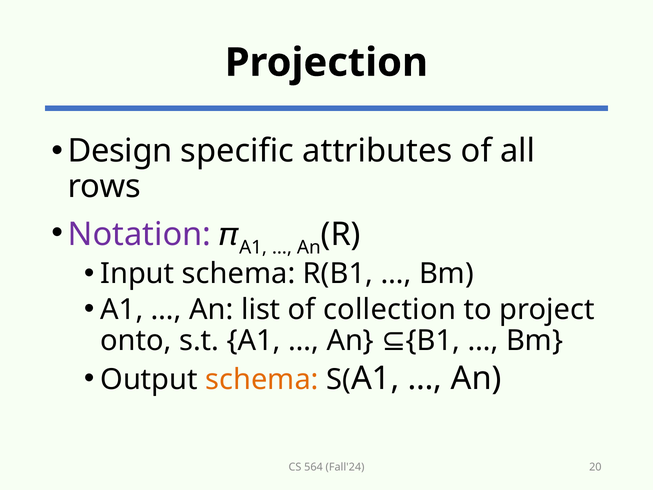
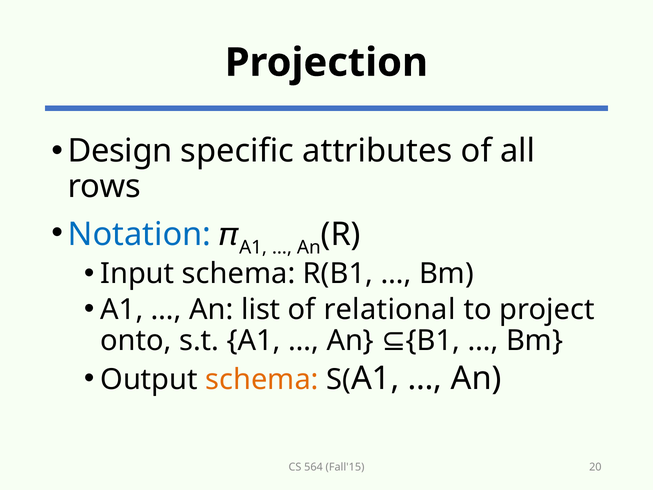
Notation colour: purple -> blue (139, 235)
collection: collection -> relational (390, 309)
Fall'24: Fall'24 -> Fall'15 (345, 467)
